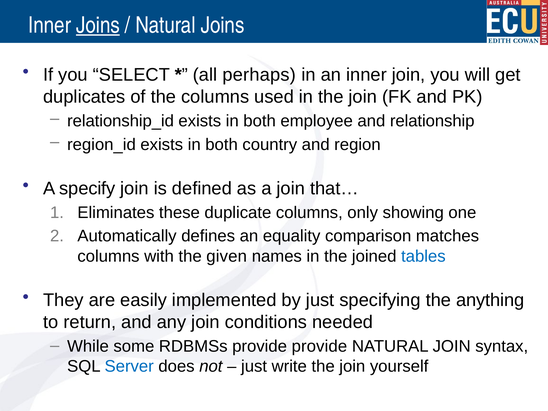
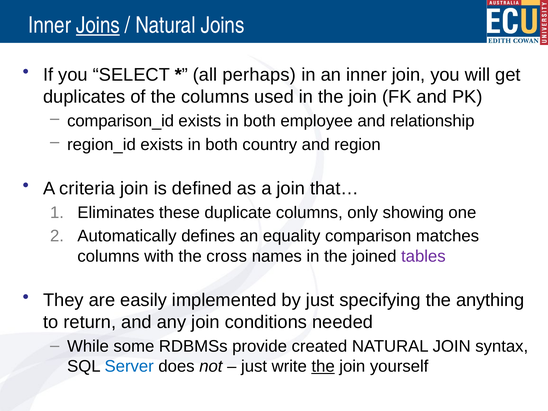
relationship_id: relationship_id -> comparison_id (121, 121)
specify: specify -> criteria (87, 188)
given: given -> cross (227, 256)
tables colour: blue -> purple (423, 256)
provide provide: provide -> created (319, 346)
the underline: none -> present (323, 366)
